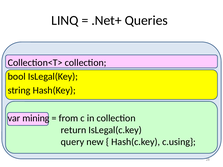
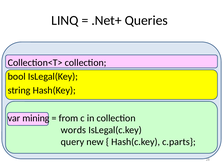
return: return -> words (73, 130)
c.using: c.using -> c.parts (179, 142)
